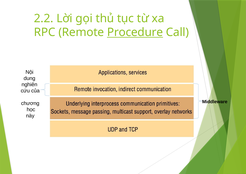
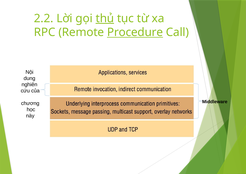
thủ underline: none -> present (105, 18)
